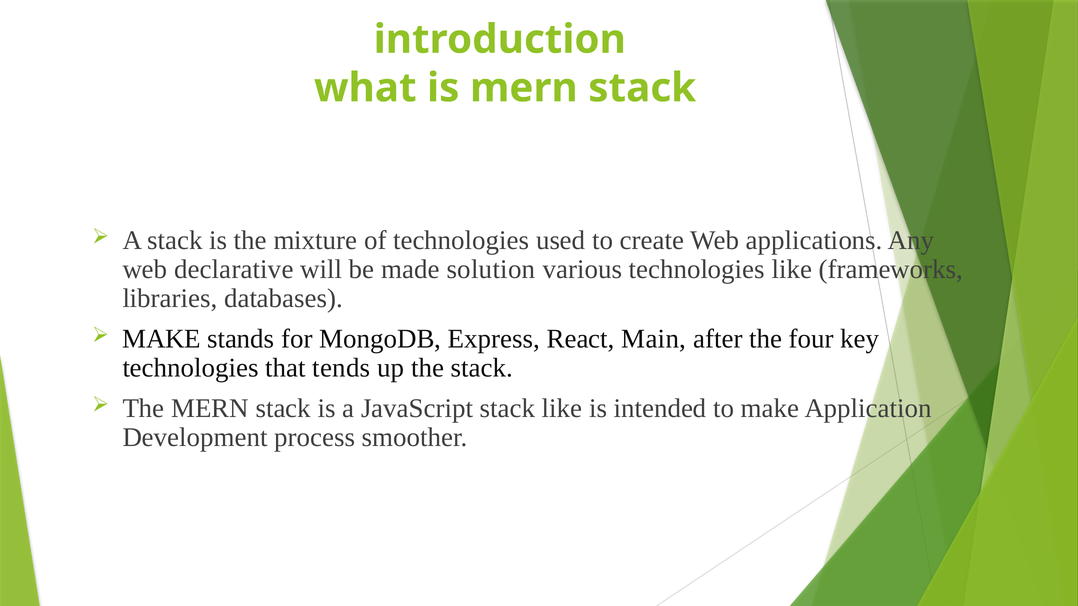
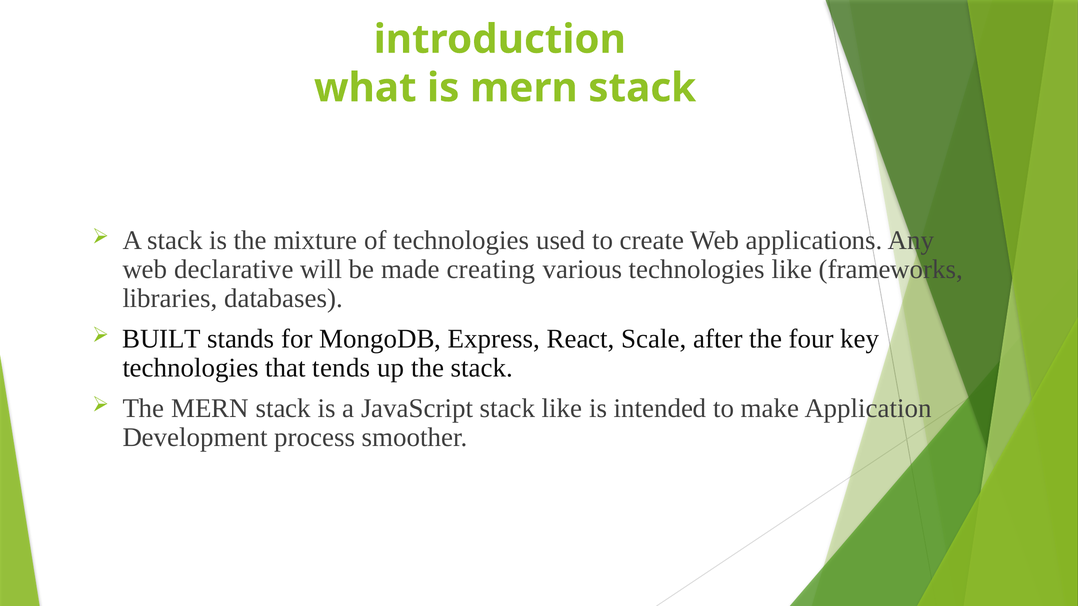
solution: solution -> creating (491, 270)
MAKE: MAKE -> BUILT (162, 339)
Main: Main -> Scale (654, 339)
